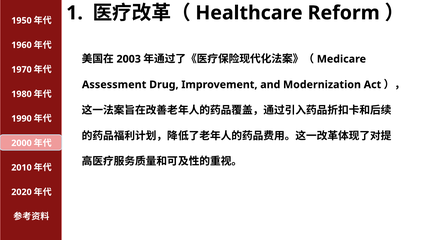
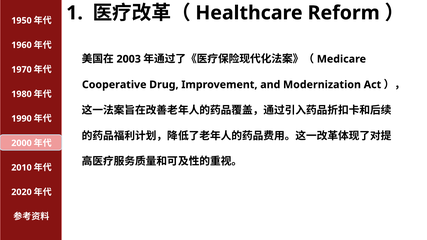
Assessment: Assessment -> Cooperative (114, 85)
